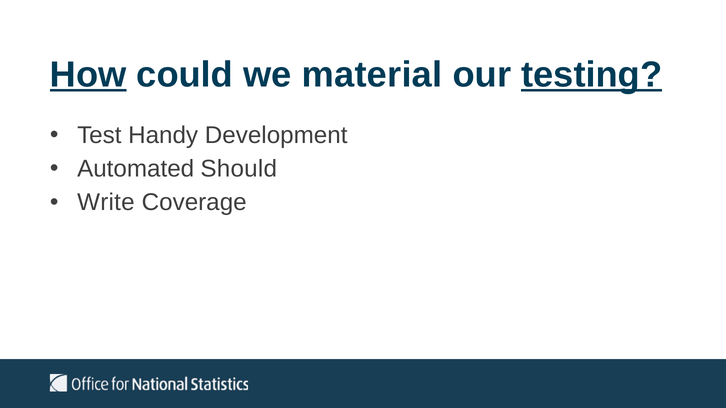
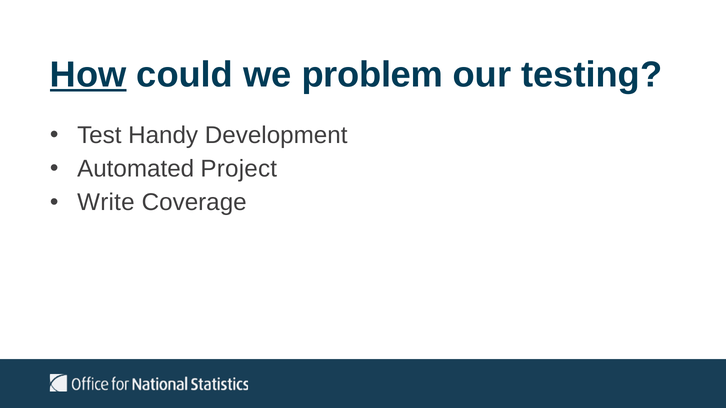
material: material -> problem (372, 75)
testing underline: present -> none (592, 75)
Should: Should -> Project (239, 169)
